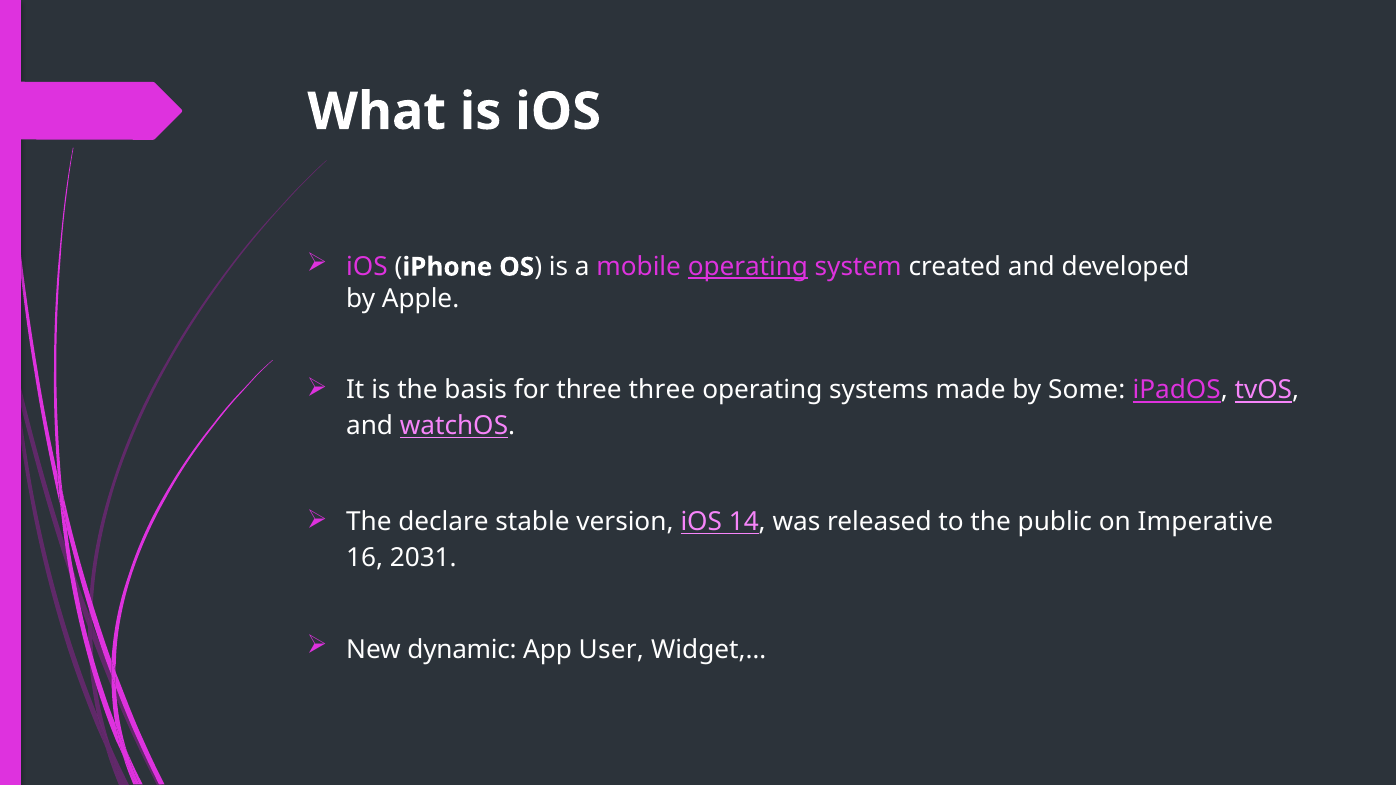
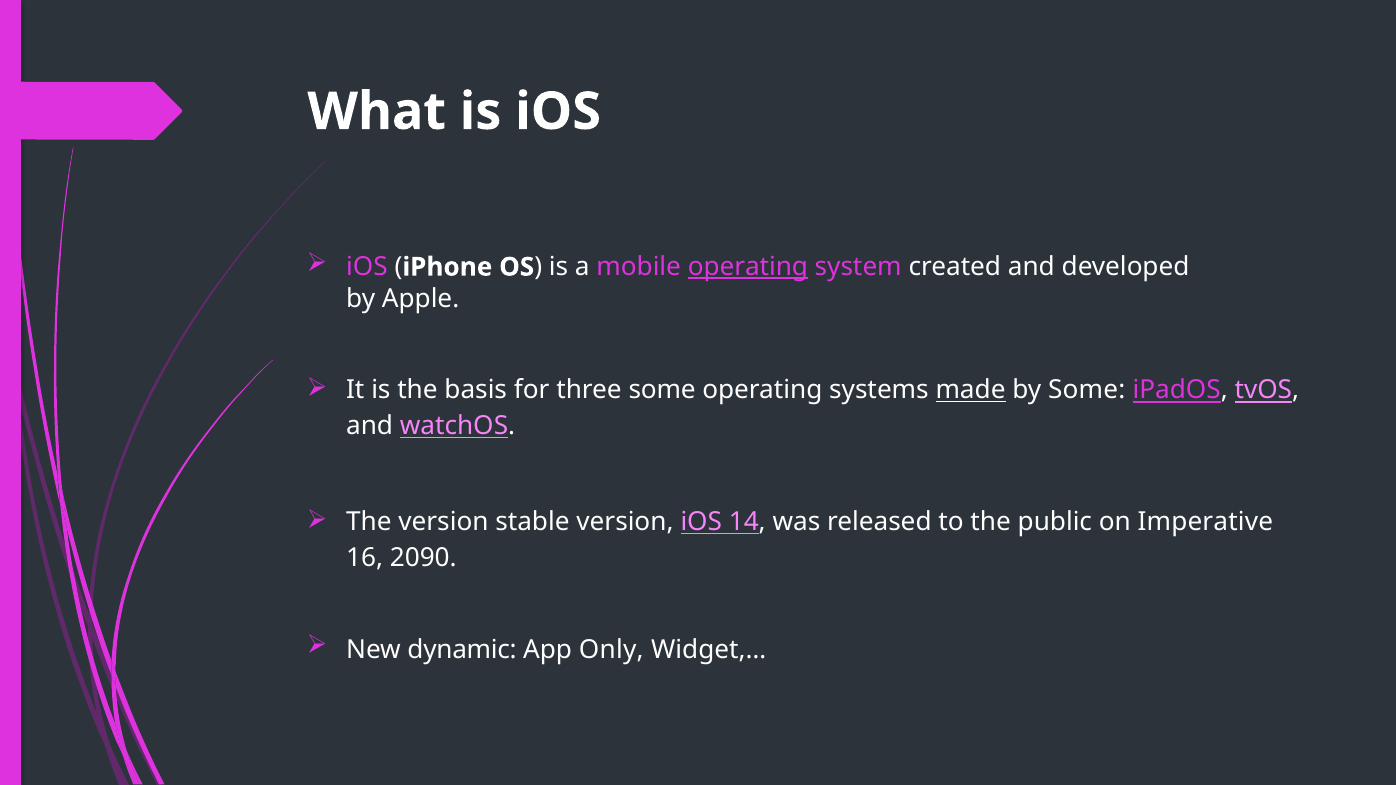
three three: three -> some (662, 390)
made underline: none -> present (971, 390)
The declare: declare -> version (443, 522)
2031: 2031 -> 2090 (423, 558)
User: User -> Only (611, 650)
